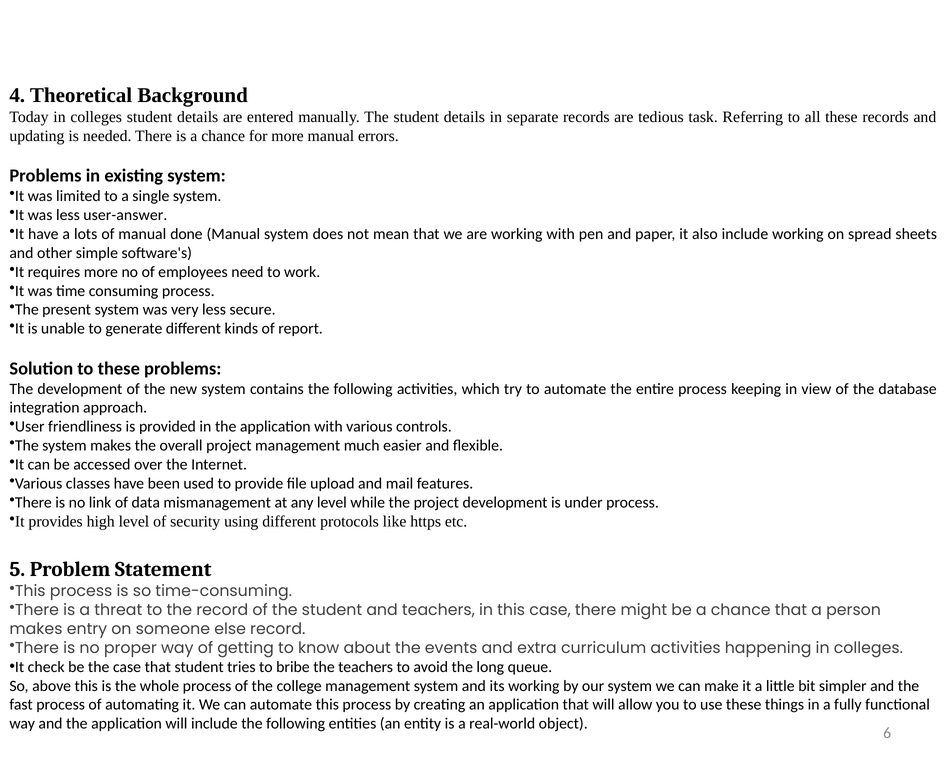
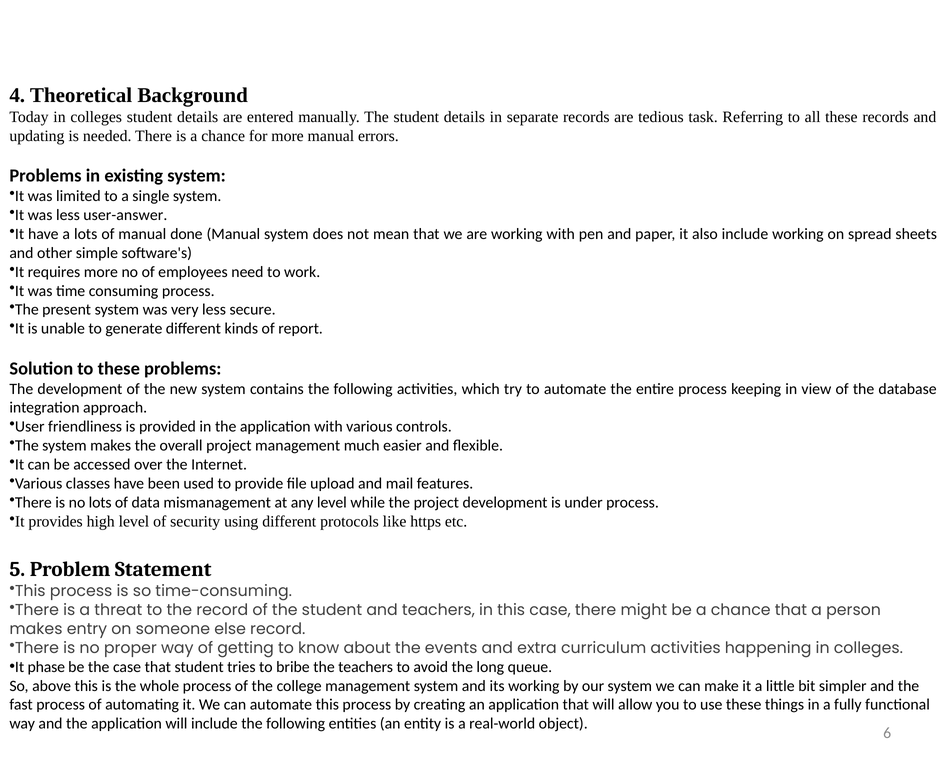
no link: link -> lots (100, 503)
check: check -> phase (46, 667)
